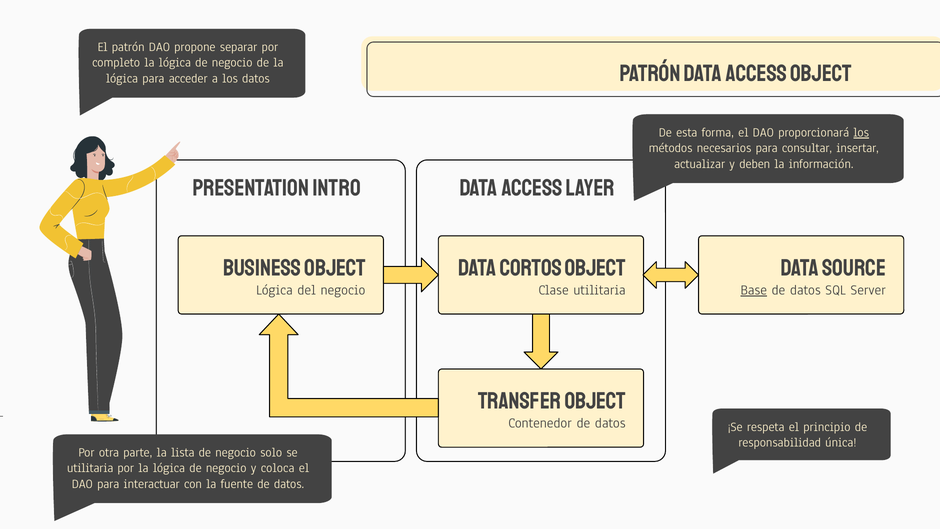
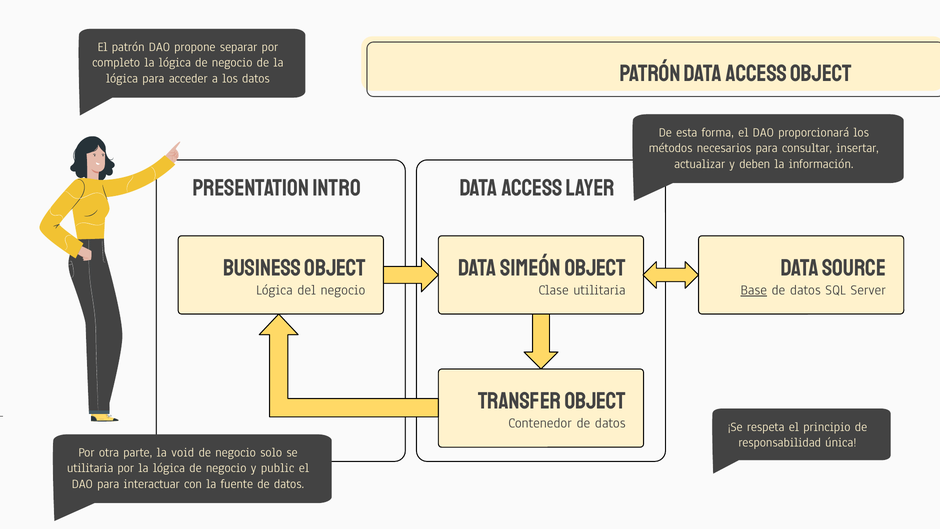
los underline: present -> none (861, 132)
Cortos: Cortos -> Simeón (531, 268)
lista: lista -> void (183, 452)
coloca: coloca -> public (278, 468)
